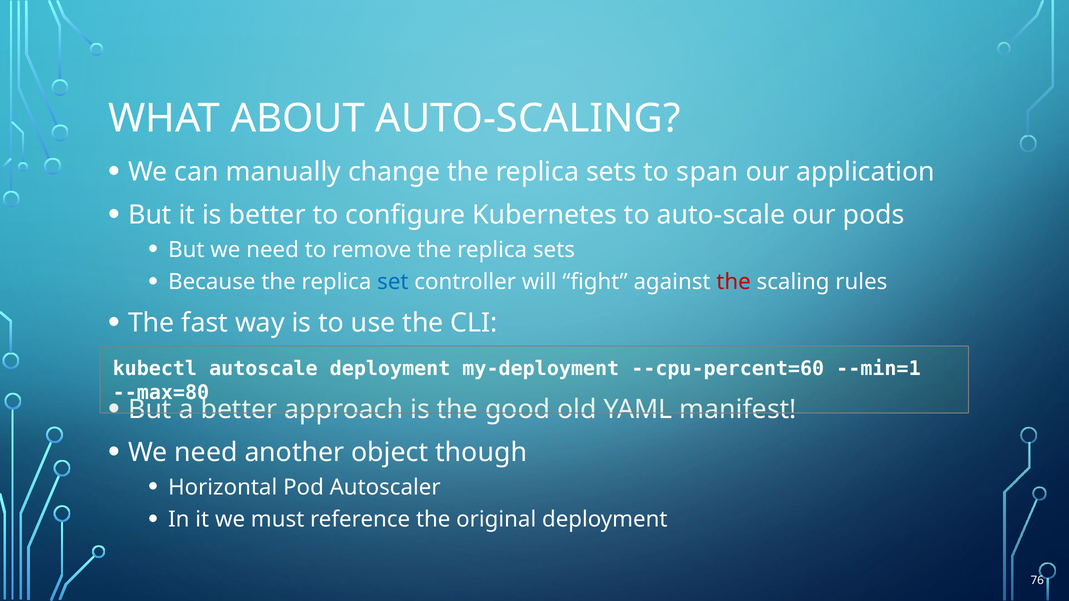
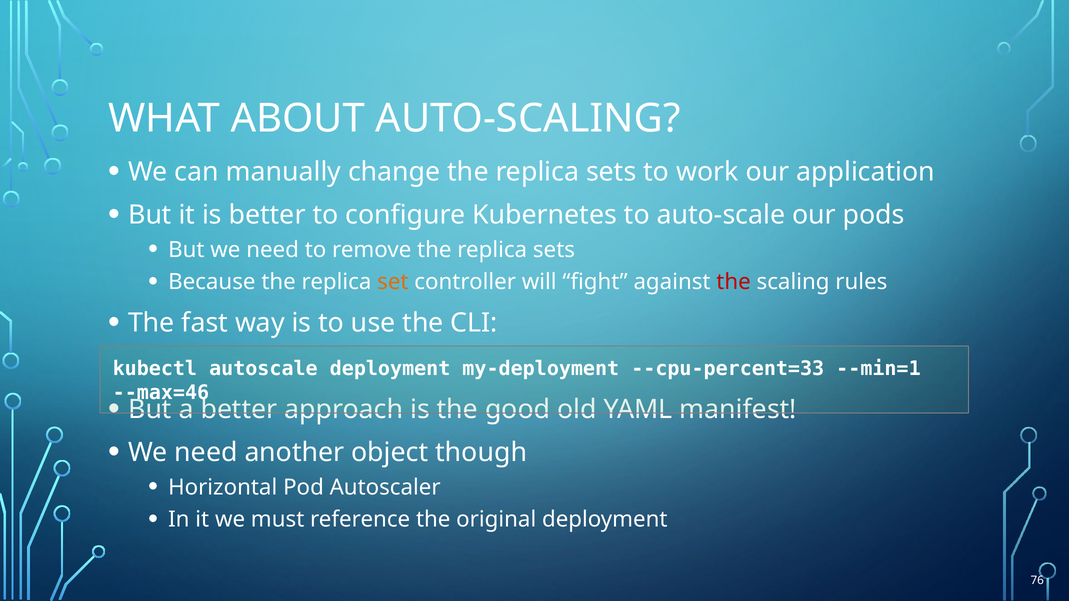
span: span -> work (707, 172)
set colour: blue -> orange (393, 282)
--cpu-percent=60: --cpu-percent=60 -> --cpu-percent=33 (728, 369)
--max=80: --max=80 -> --max=46 (161, 393)
